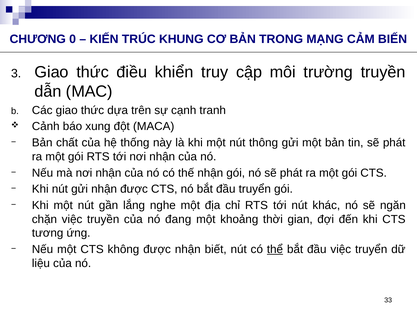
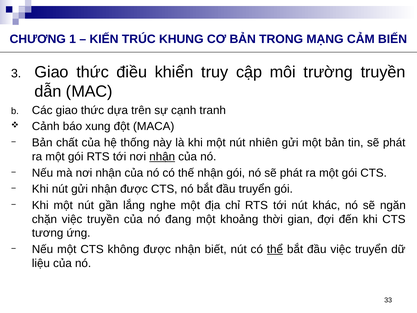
0: 0 -> 1 (73, 39)
thông: thông -> nhiên (263, 143)
nhận underline: none -> present (162, 156)
